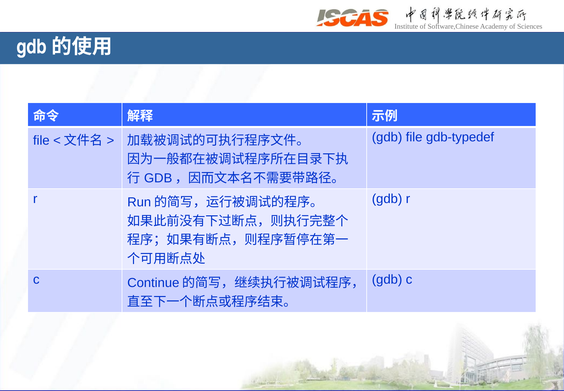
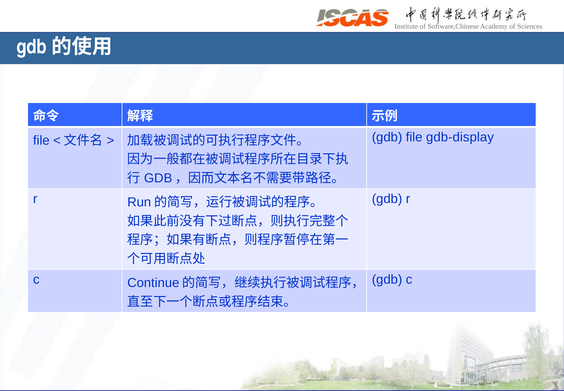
gdb-typedef: gdb-typedef -> gdb-display (460, 137)
